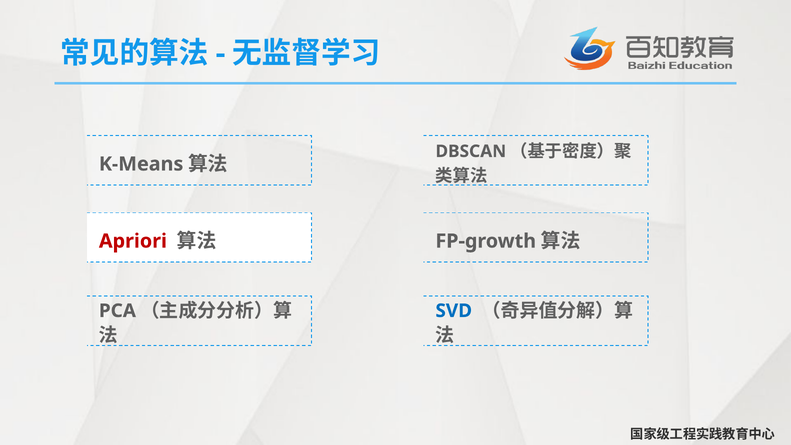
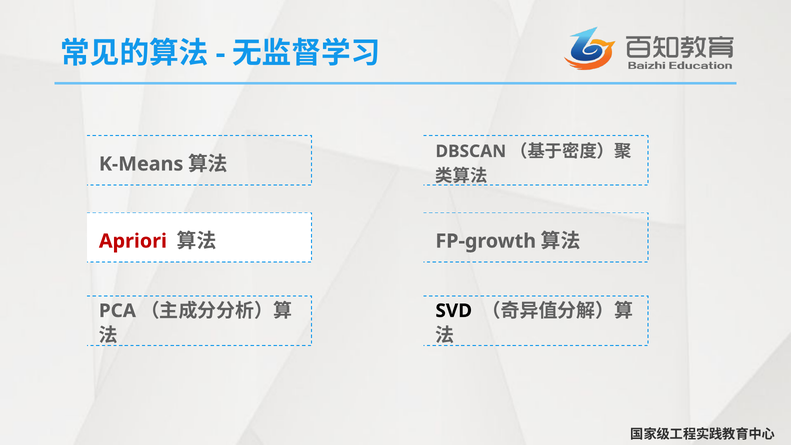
SVD colour: blue -> black (454, 311)
